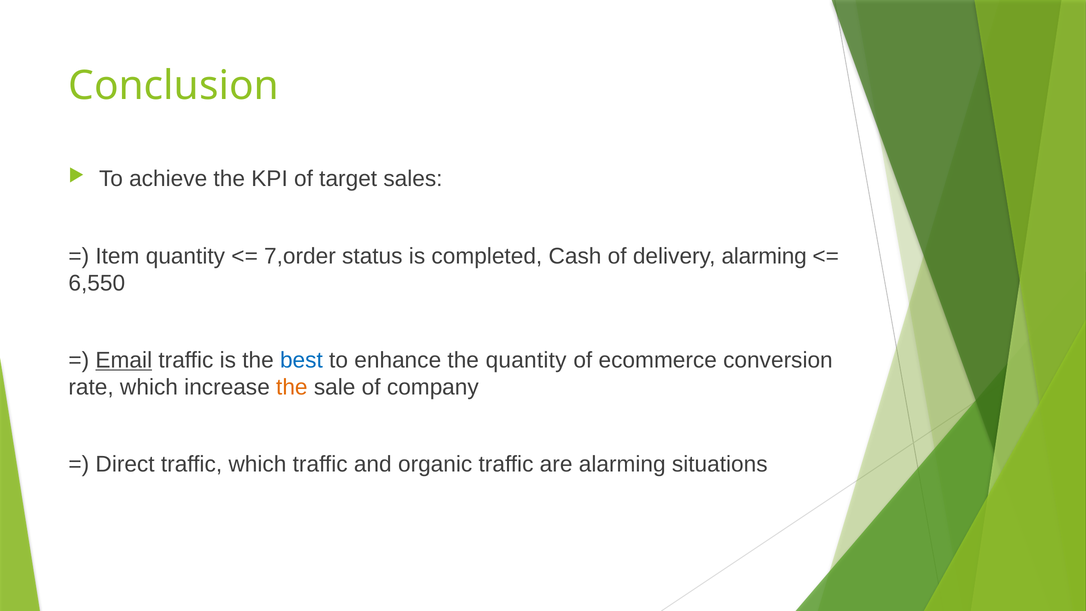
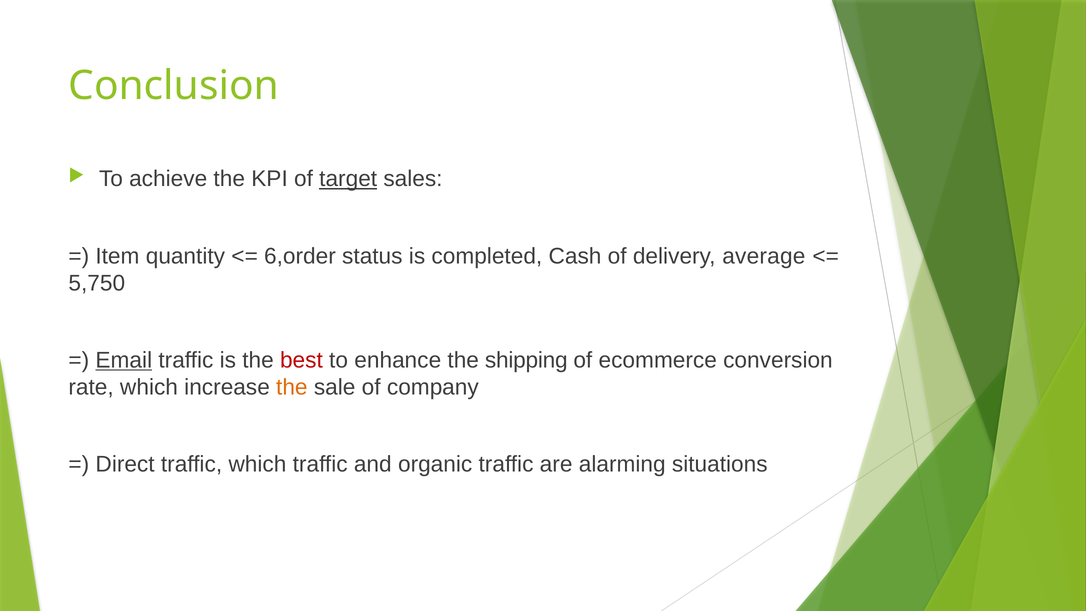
target underline: none -> present (348, 179)
7,order: 7,order -> 6,order (300, 256)
delivery alarming: alarming -> average (764, 256)
6,550: 6,550 -> 5,750 (97, 283)
best colour: blue -> red (301, 360)
the quantity: quantity -> shipping (526, 360)
